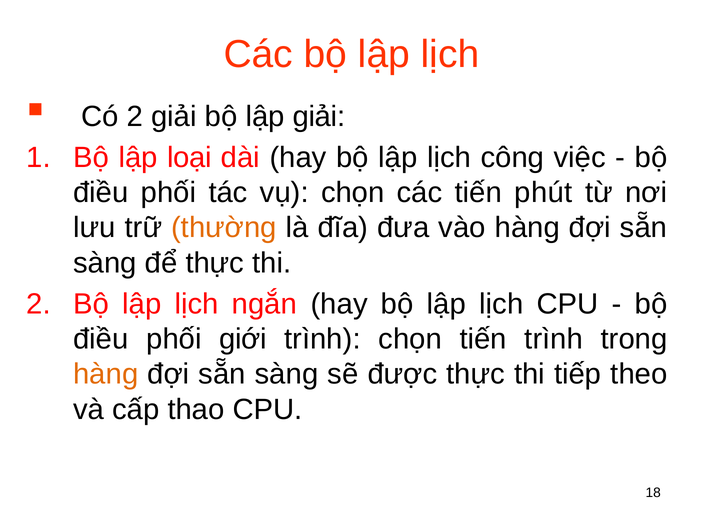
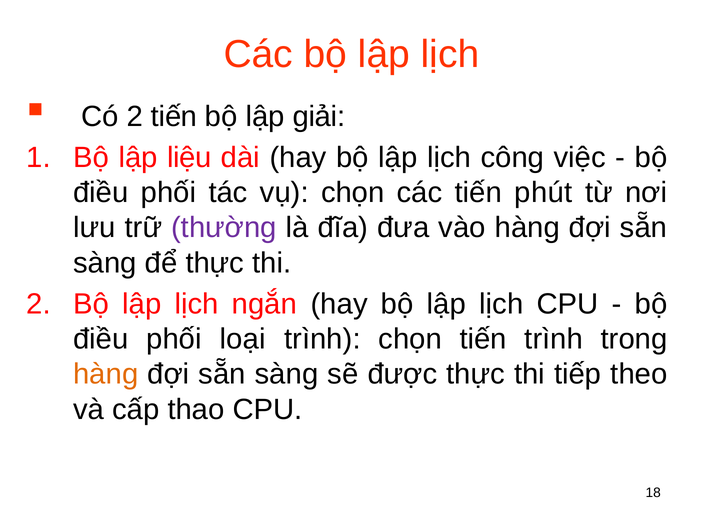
2 giải: giải -> tiến (174, 117)
loại: loại -> liệu (189, 158)
thường colour: orange -> purple (224, 228)
giới: giới -> loại (243, 339)
